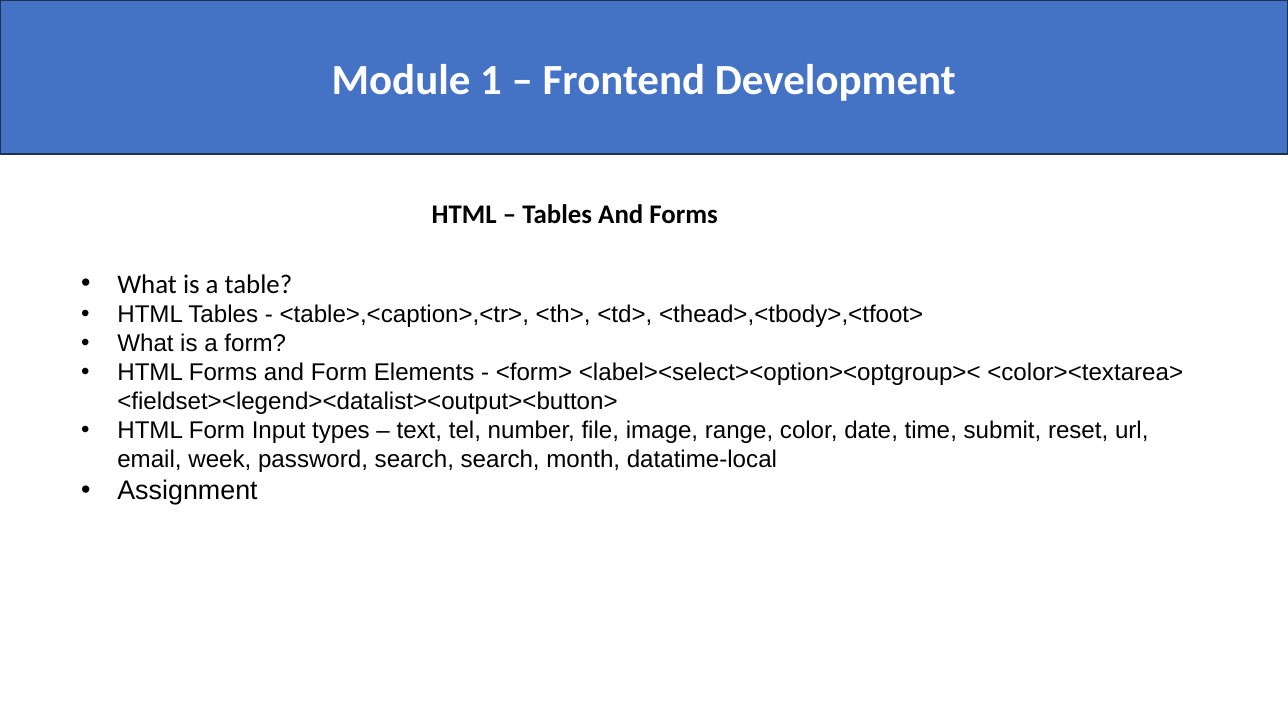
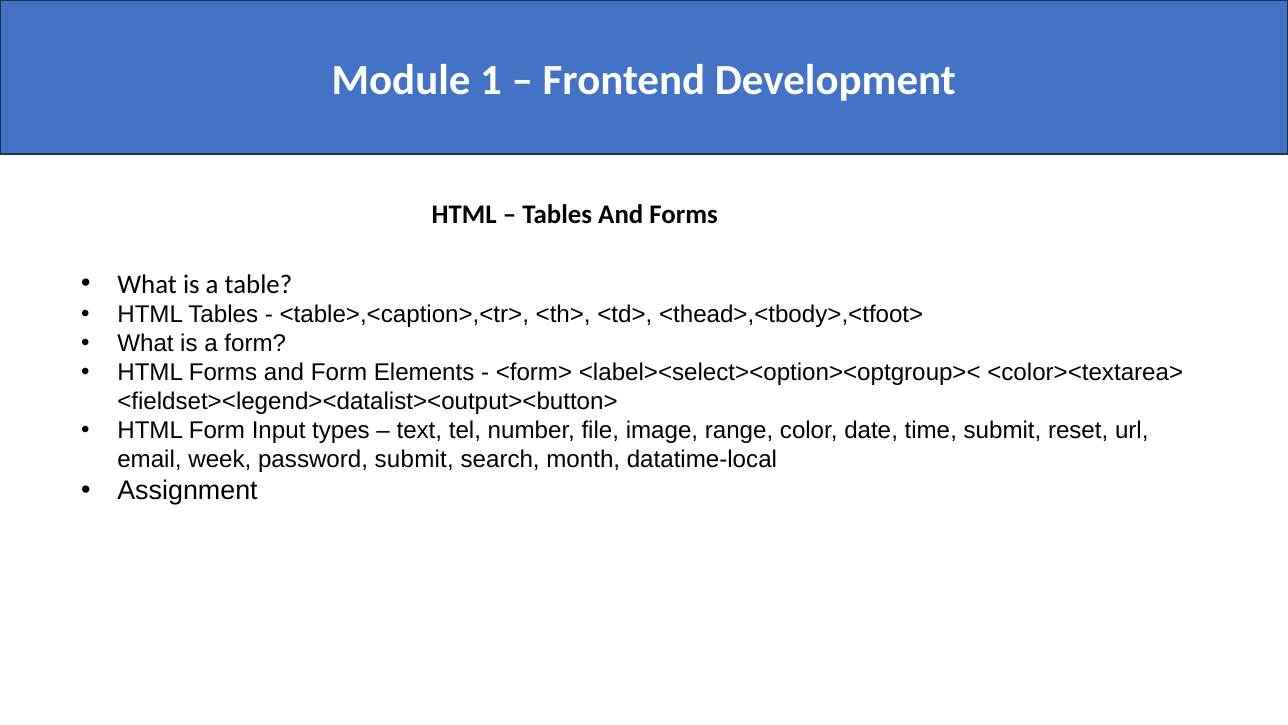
password search: search -> submit (414, 460)
